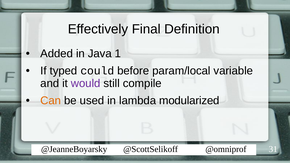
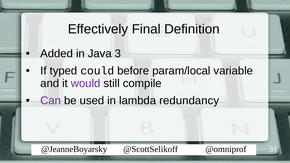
1: 1 -> 3 (118, 54)
Can colour: orange -> purple (51, 101)
modularized: modularized -> redundancy (189, 101)
